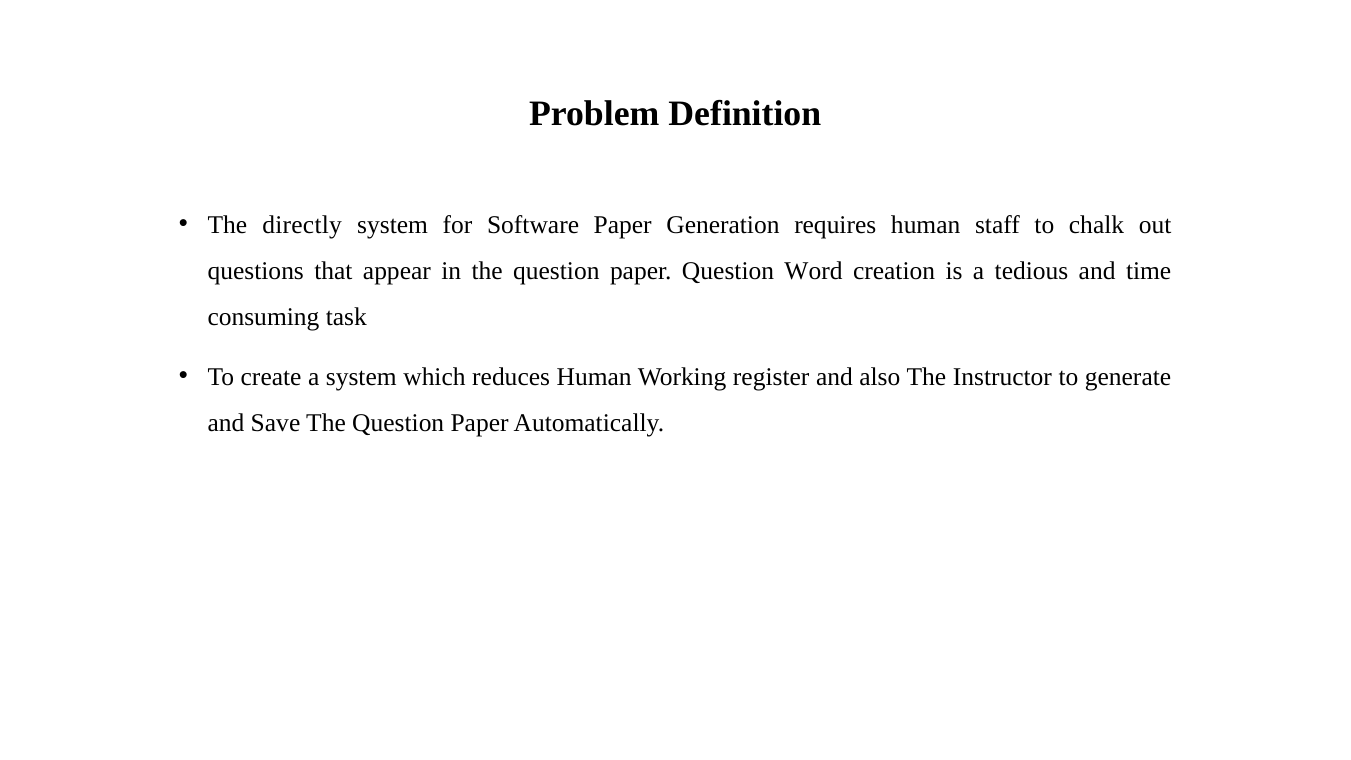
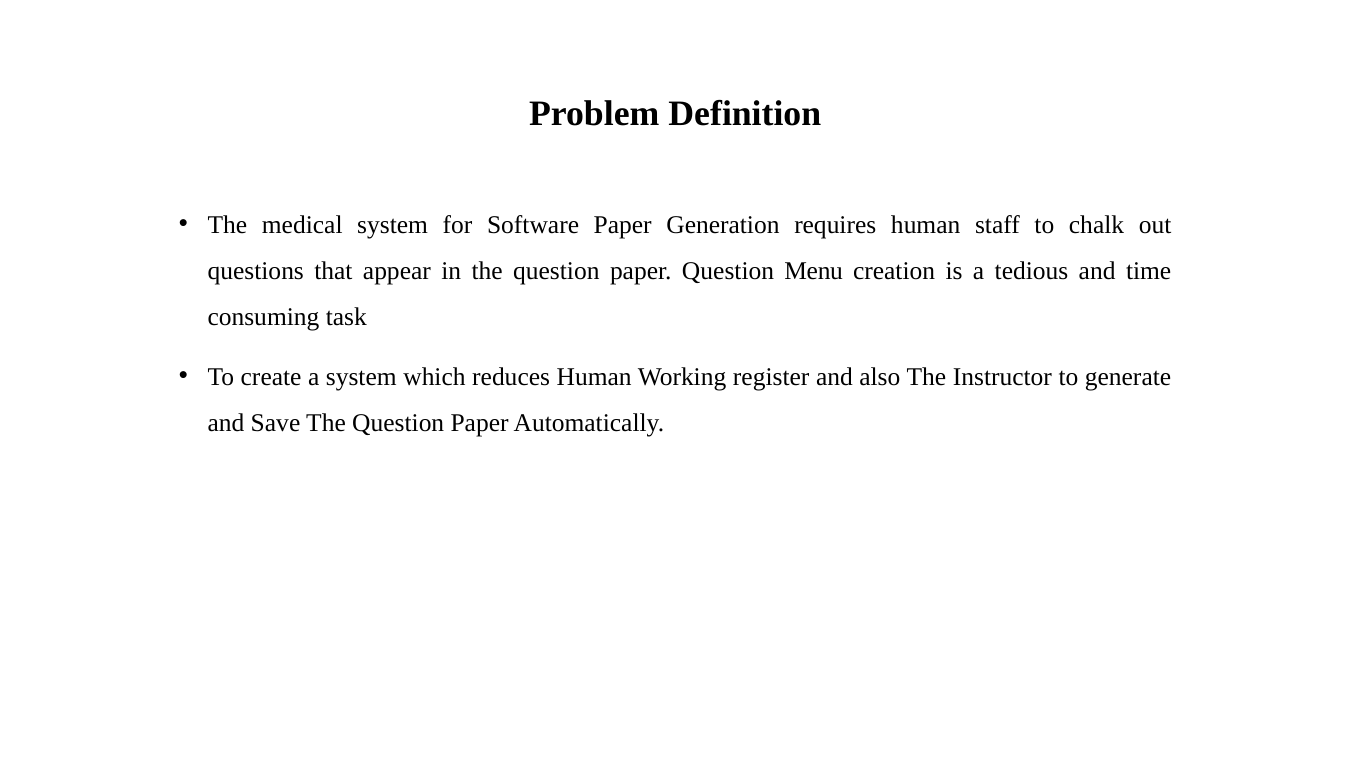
directly: directly -> medical (302, 225)
Word: Word -> Menu (814, 271)
